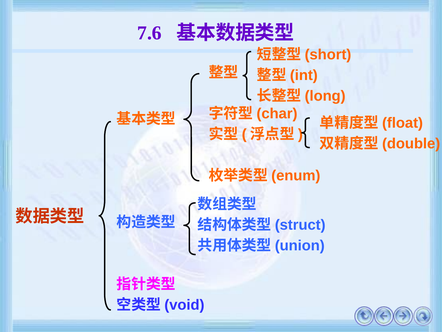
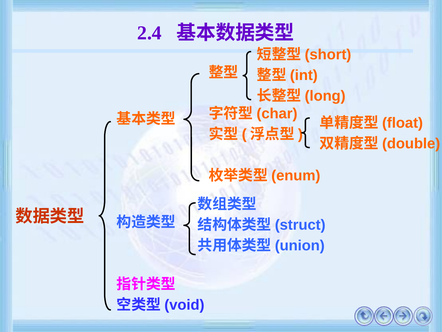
7.6: 7.6 -> 2.4 (150, 33)
